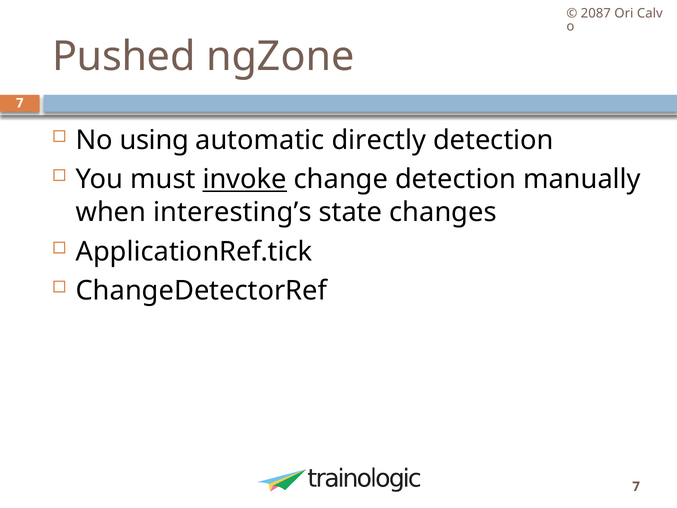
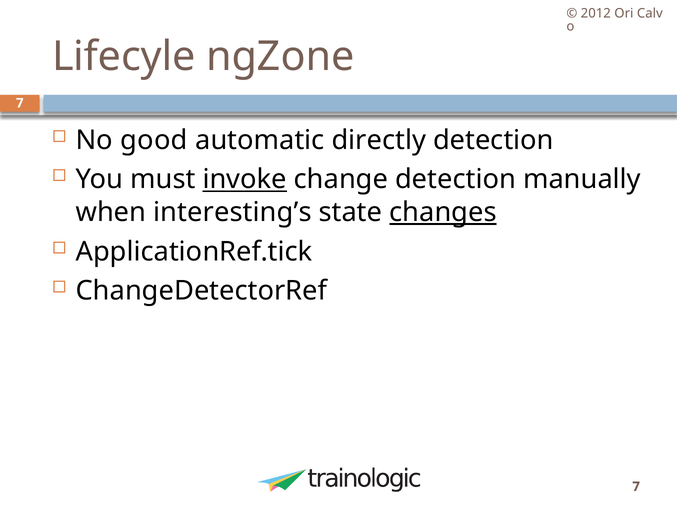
2087: 2087 -> 2012 (596, 13)
Pushed: Pushed -> Lifecyle (124, 56)
using: using -> good (154, 140)
changes underline: none -> present (443, 212)
